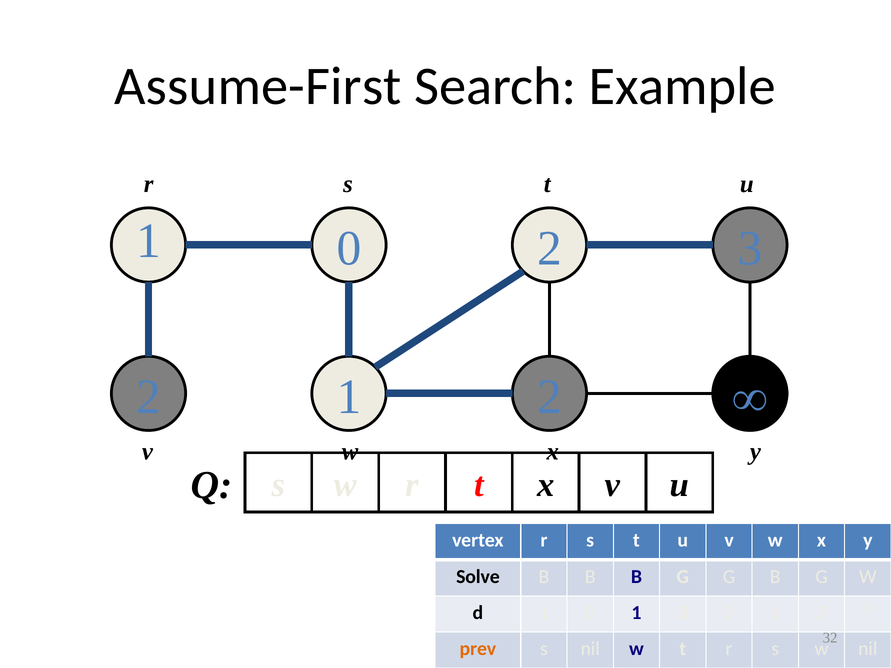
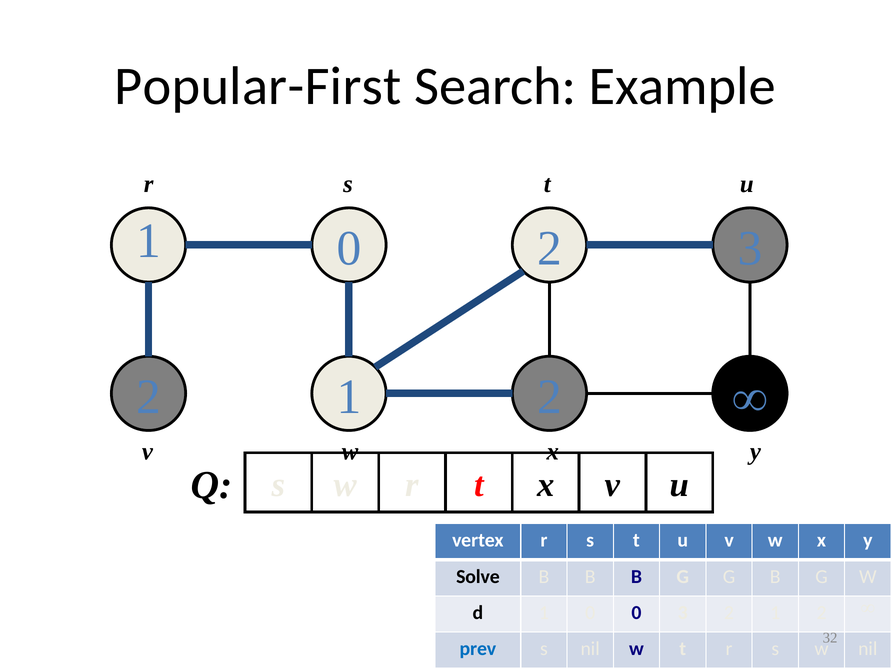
Assume-First: Assume-First -> Popular-First (258, 86)
1 0 1: 1 -> 0 (636, 613)
prev colour: orange -> blue (478, 649)
